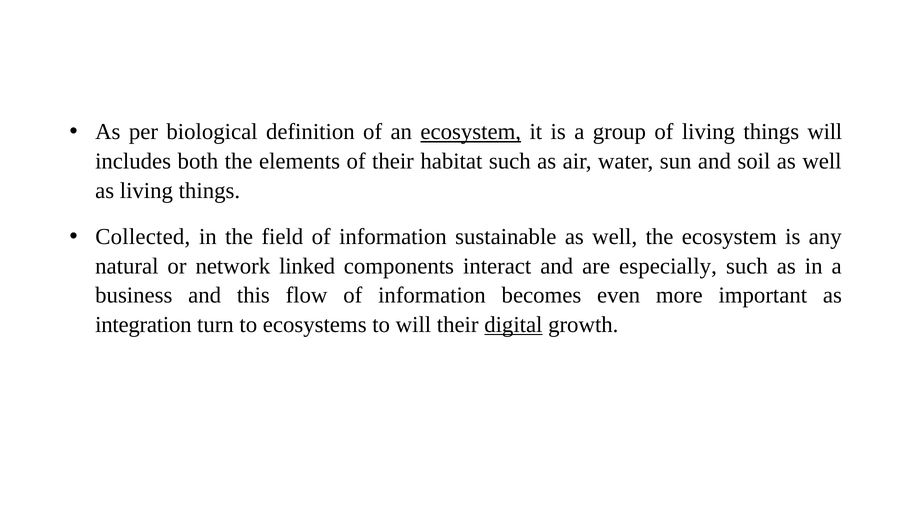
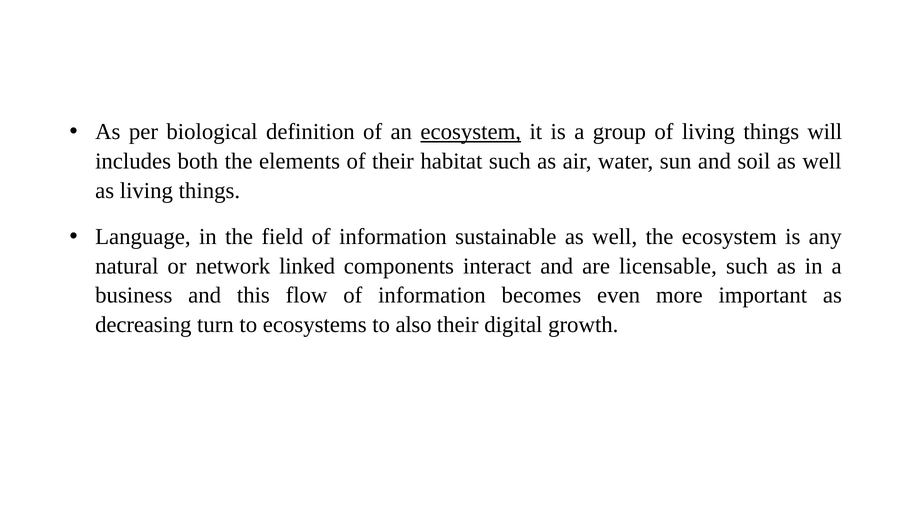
Collected: Collected -> Language (143, 237)
especially: especially -> licensable (668, 266)
integration: integration -> decreasing (143, 325)
to will: will -> also (414, 325)
digital underline: present -> none (513, 325)
